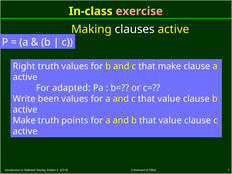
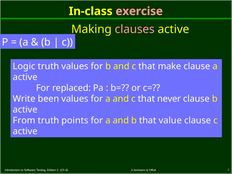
clauses colour: white -> pink (135, 29)
Right: Right -> Logic (24, 66)
adapted: adapted -> replaced (71, 88)
c that value: value -> never (169, 99)
Make: Make -> From (24, 121)
